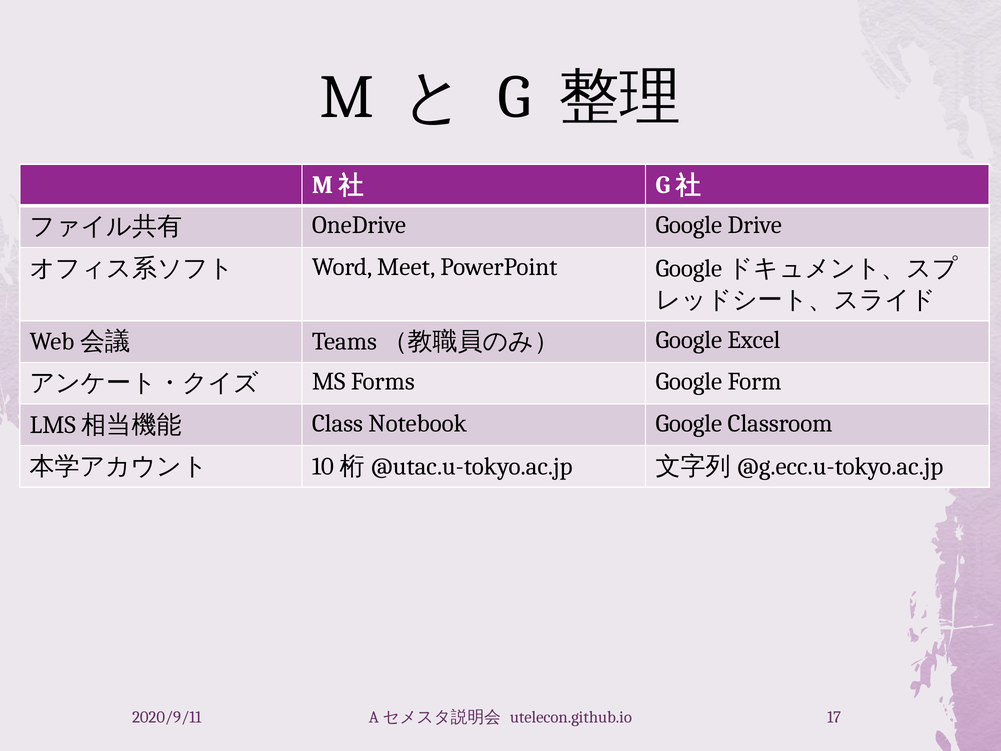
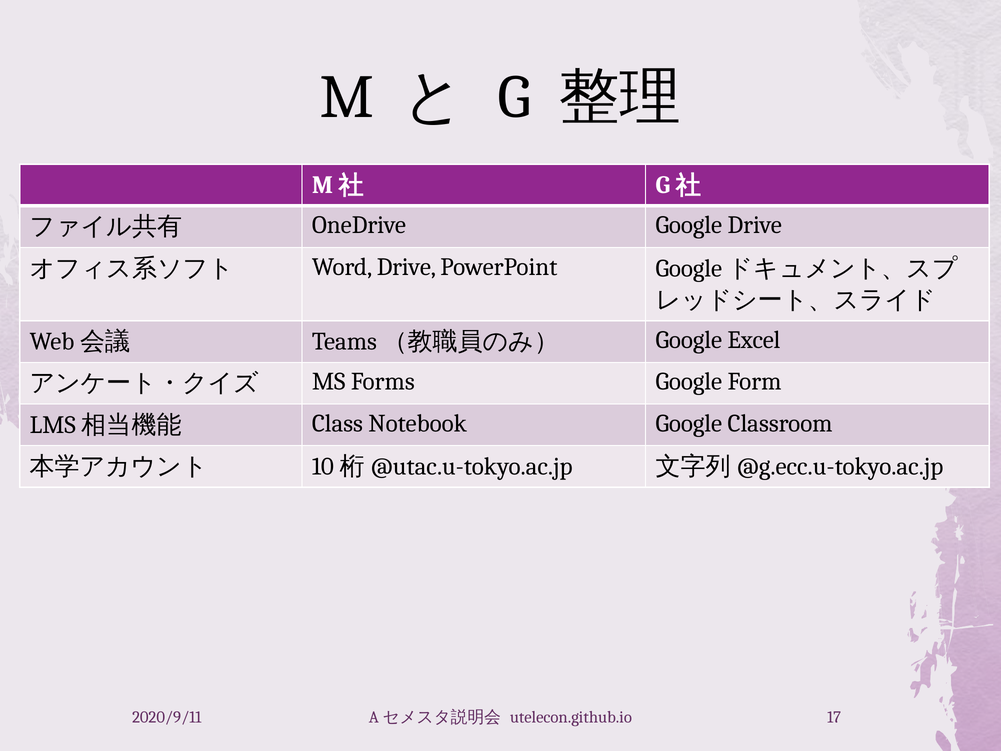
Word Meet: Meet -> Drive (406, 267)
